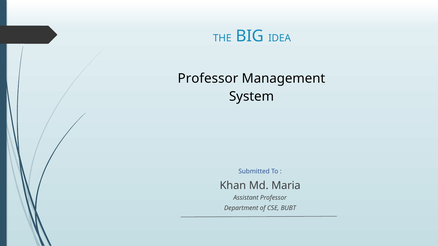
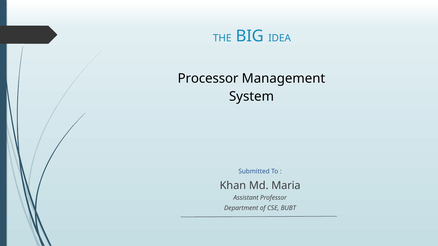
Professor: Professor -> Processor (208, 79)
